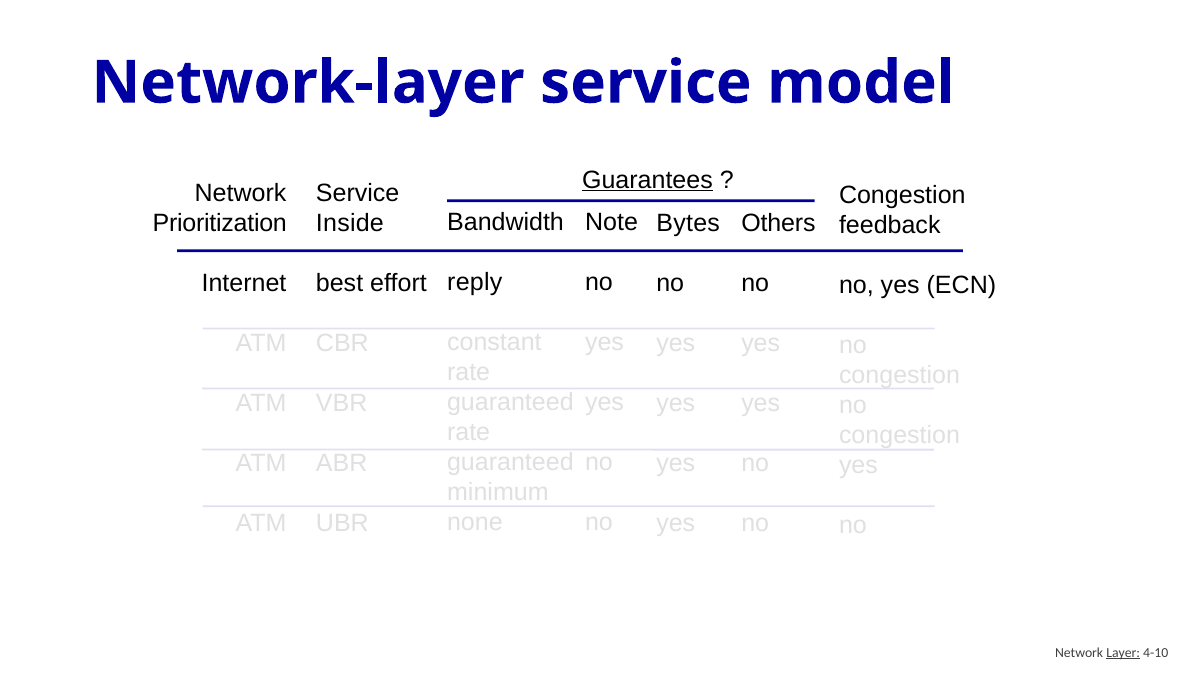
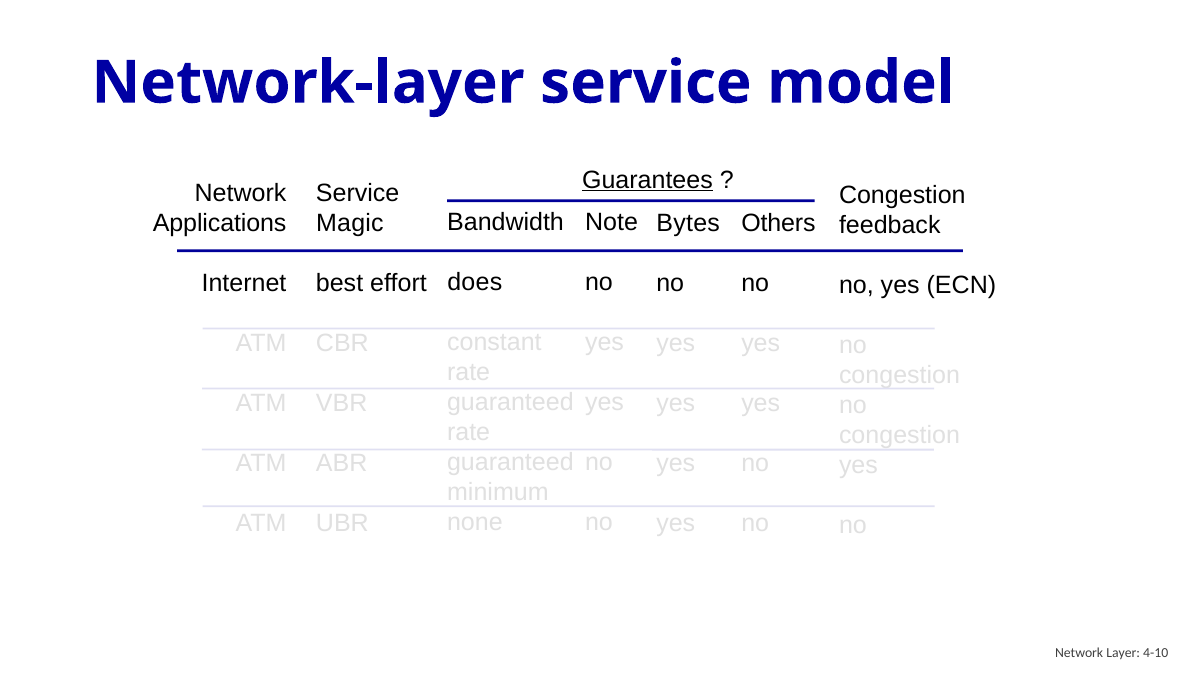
Prioritization: Prioritization -> Applications (220, 223)
Inside: Inside -> Magic (350, 223)
reply: reply -> does (475, 282)
Layer underline: present -> none (1123, 653)
